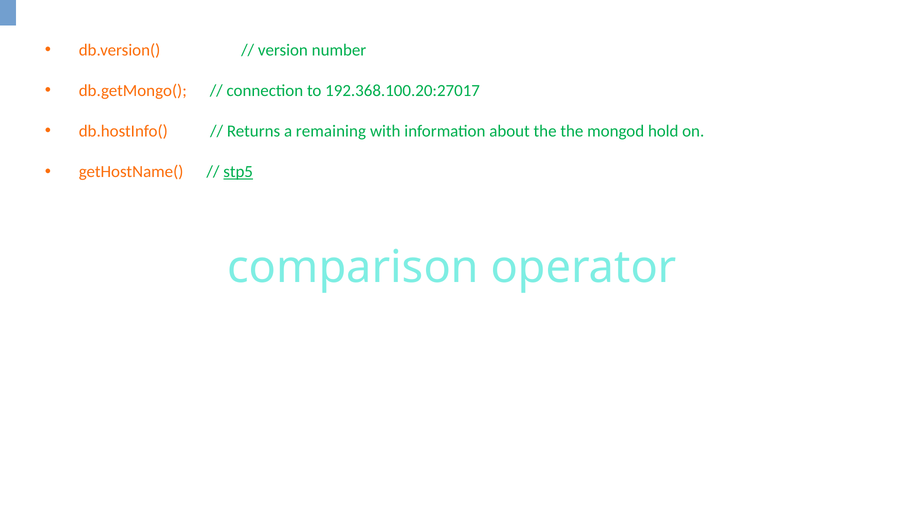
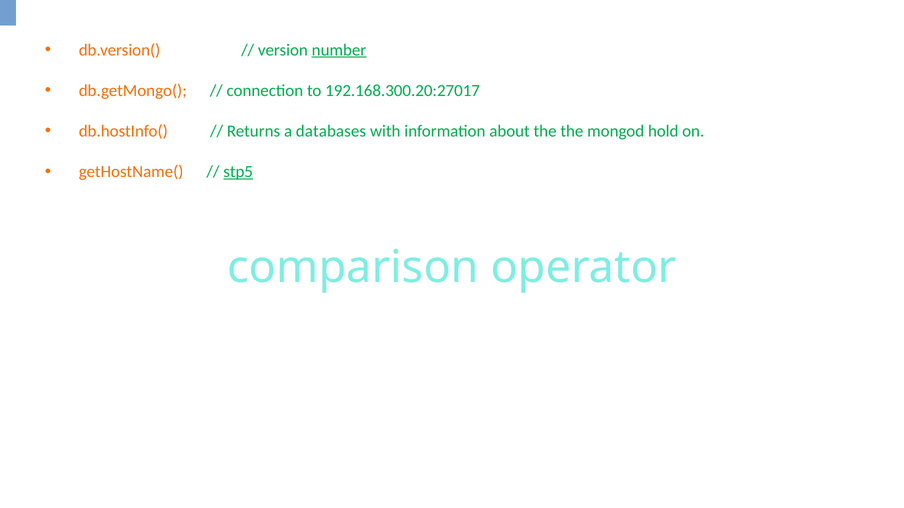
number underline: none -> present (339, 50)
192.368.100.20:27017: 192.368.100.20:27017 -> 192.168.300.20:27017 (403, 91)
remaining: remaining -> databases (331, 131)
